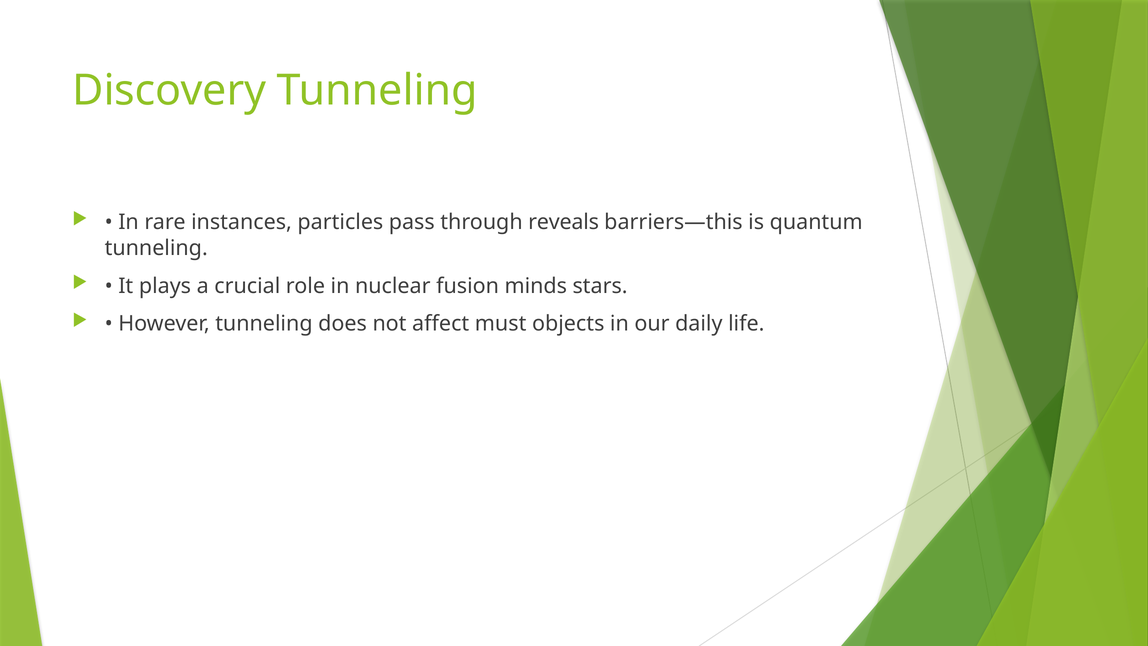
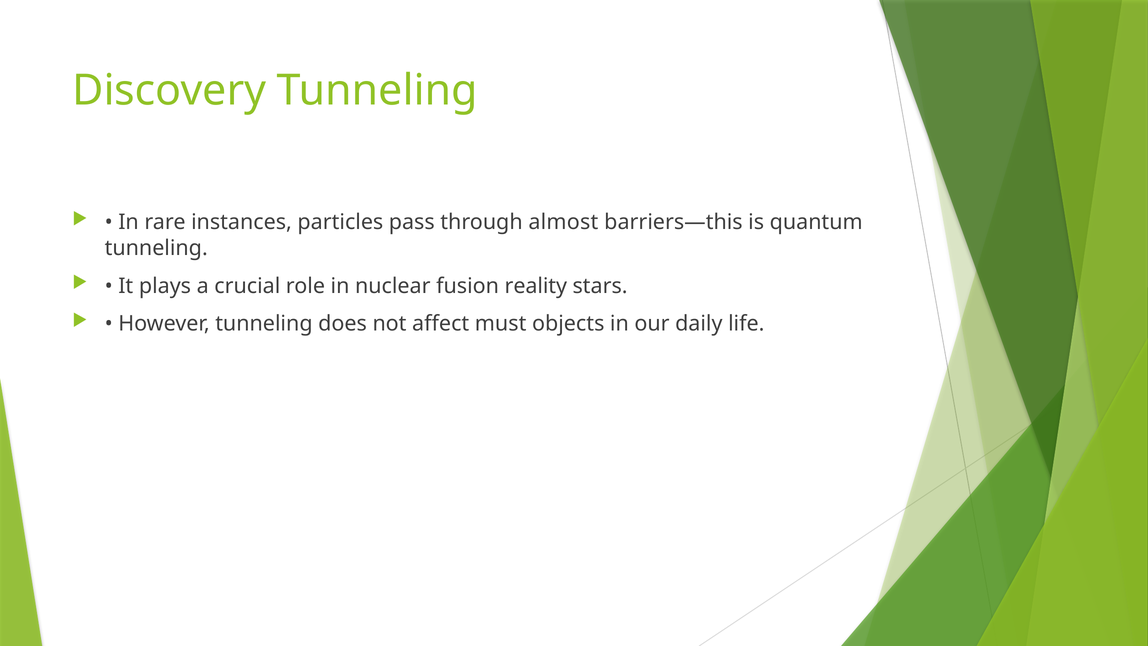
reveals: reveals -> almost (563, 222)
minds: minds -> reality (536, 286)
